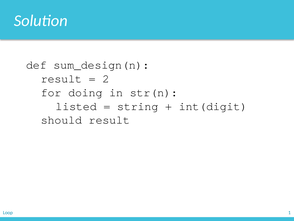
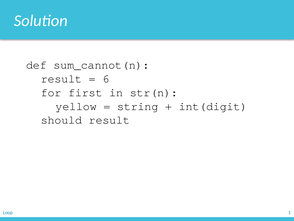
sum_design(n: sum_design(n -> sum_cannot(n (101, 65)
2: 2 -> 6 (106, 79)
doing: doing -> first (85, 92)
listed: listed -> yellow (76, 106)
